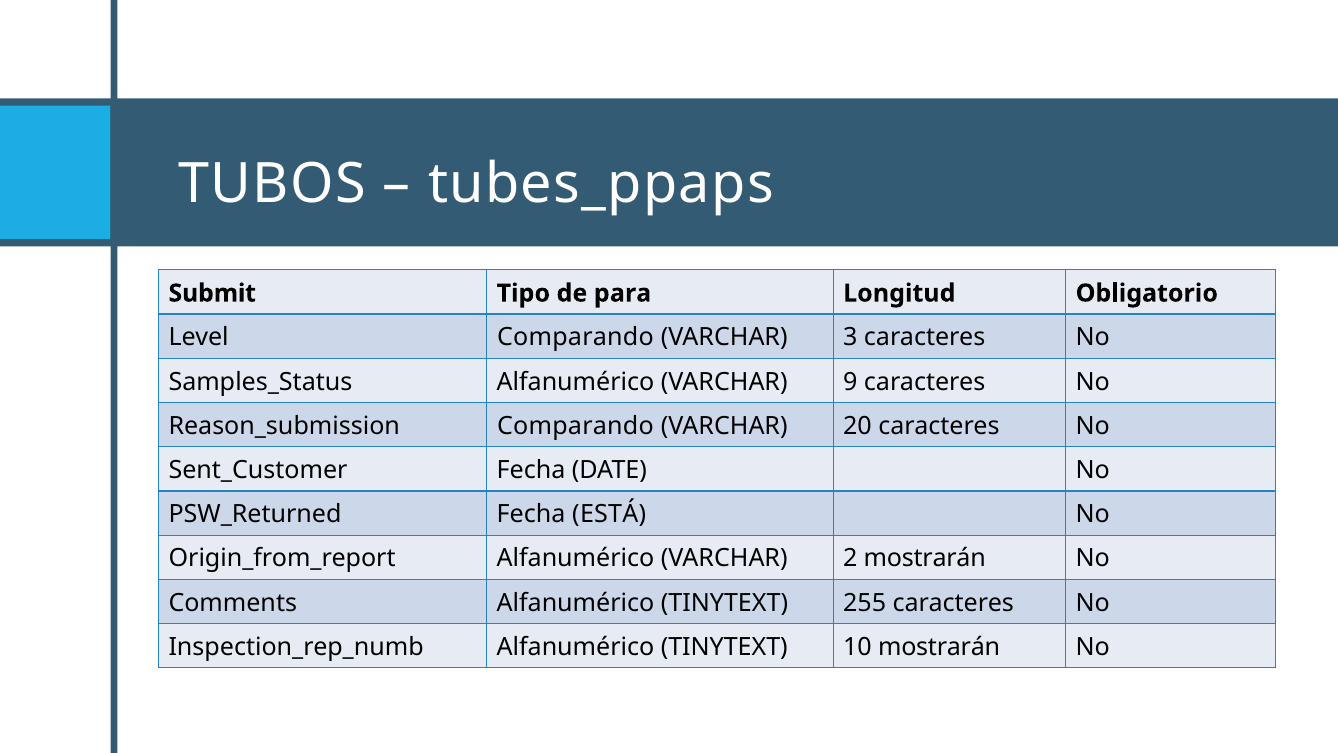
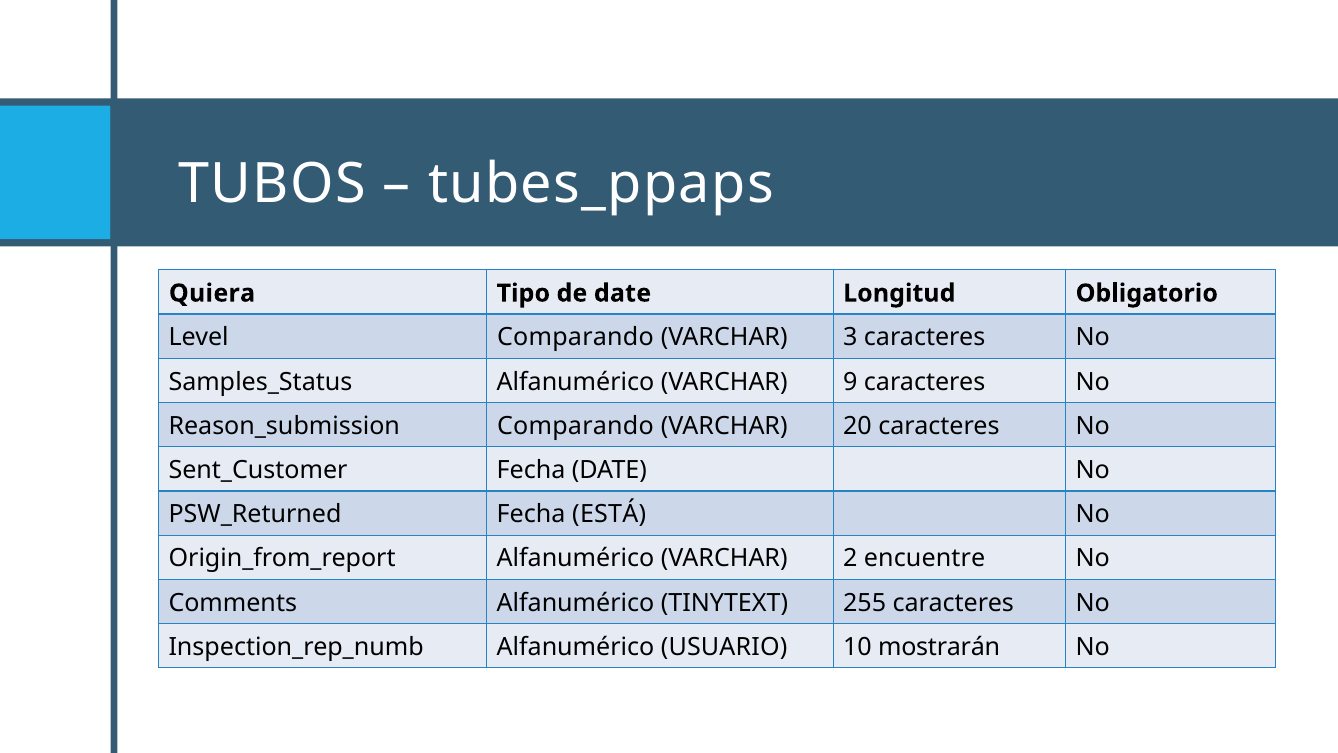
Submit: Submit -> Quiera (212, 293)
de para: para -> date (623, 293)
2 mostrarán: mostrarán -> encuentre (925, 558)
TINYTEXT: TINYTEXT -> USUARIO (724, 647)
